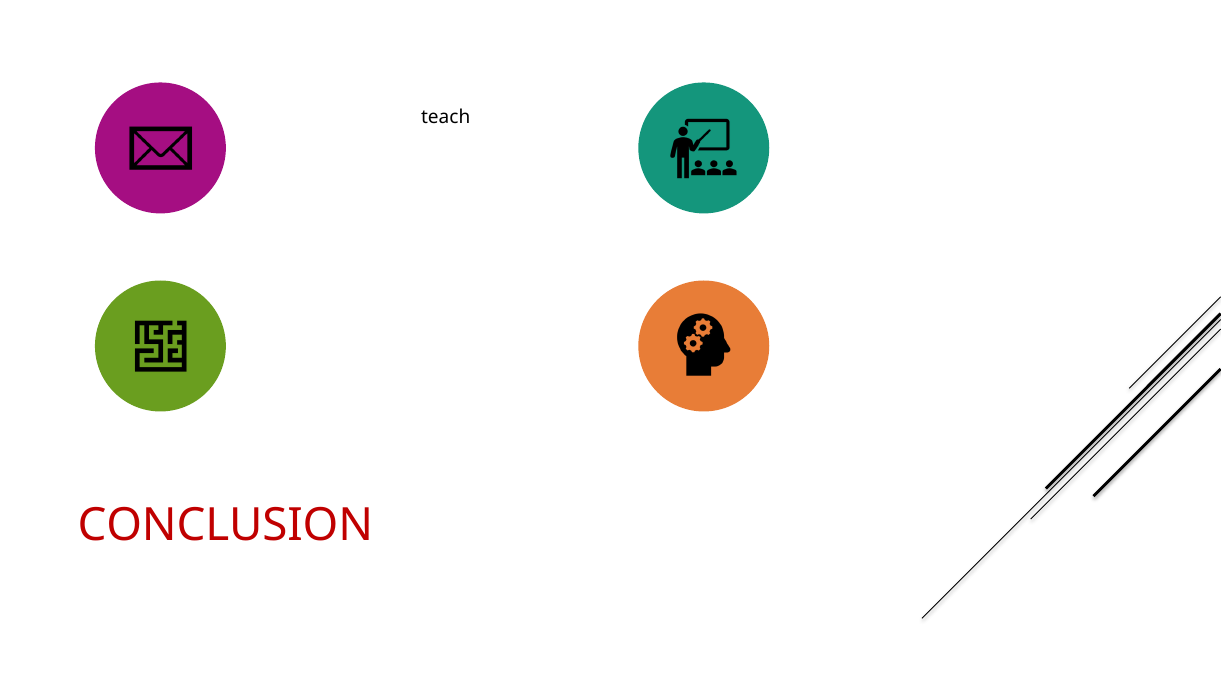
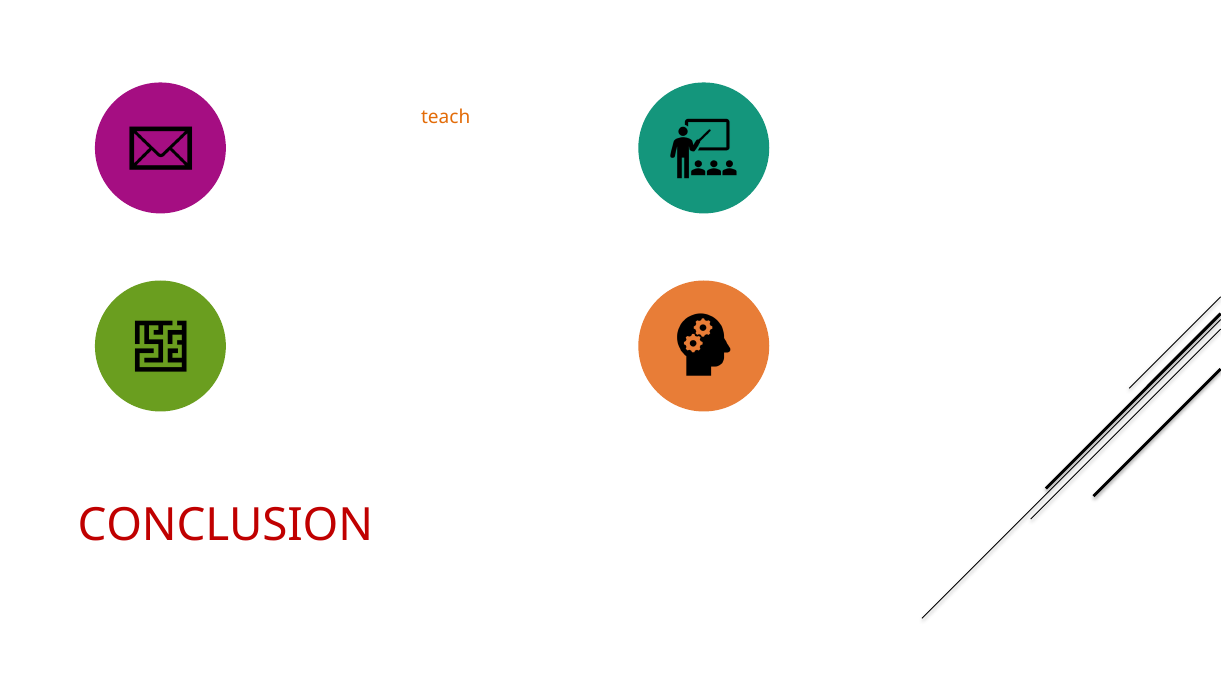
teach colour: black -> orange (446, 117)
